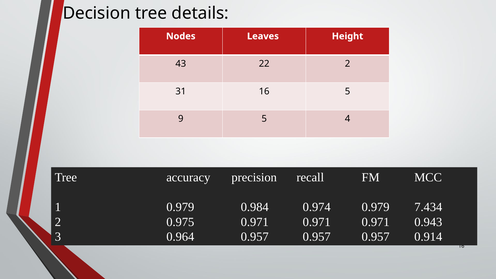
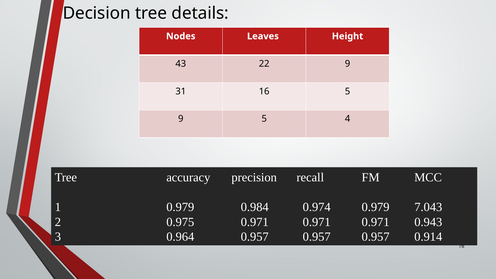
22 2: 2 -> 9 (348, 64)
7.434: 7.434 -> 7.043 (428, 207)
